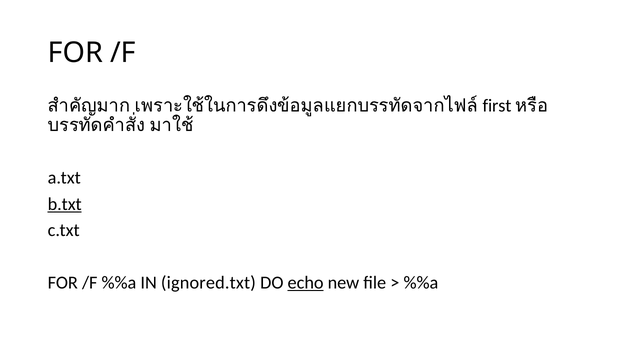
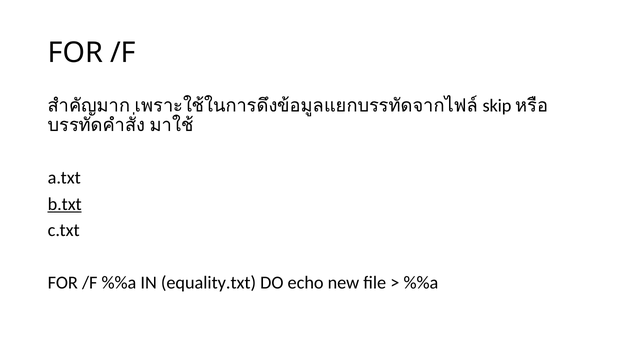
first: first -> skip (497, 106)
ignored.txt: ignored.txt -> equality.txt (209, 283)
echo underline: present -> none (306, 283)
